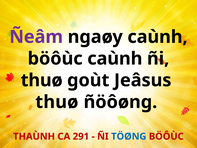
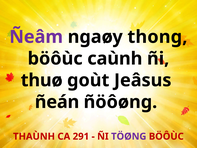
ngaøy caùnh: caùnh -> thong (157, 37)
thuø: thuø -> ñeán (57, 102)
TÖØNG colour: blue -> purple (129, 136)
